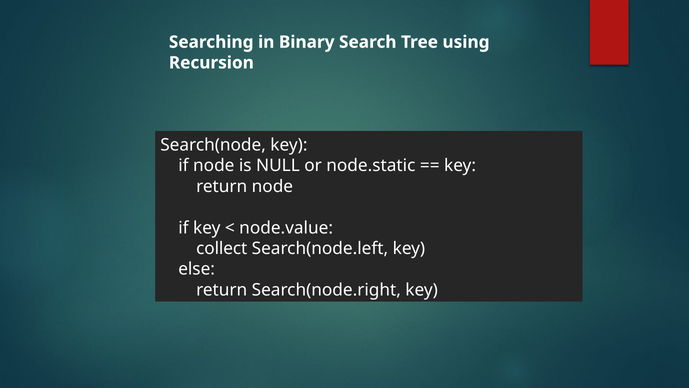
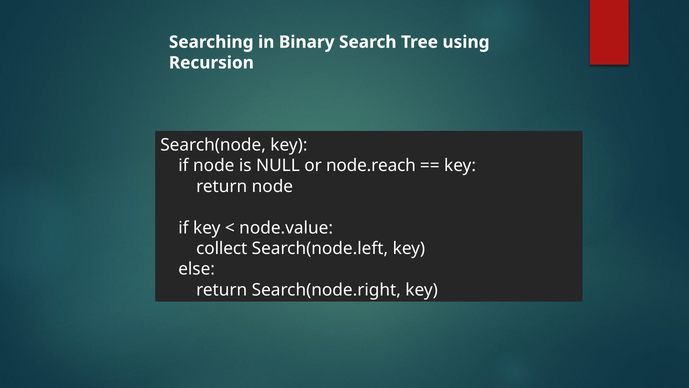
node.static: node.static -> node.reach (371, 166)
